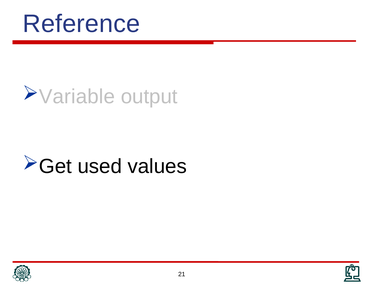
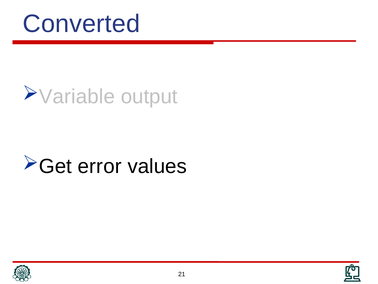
Reference: Reference -> Converted (81, 24)
used: used -> error (100, 166)
